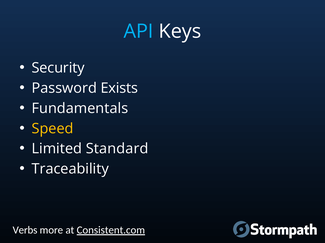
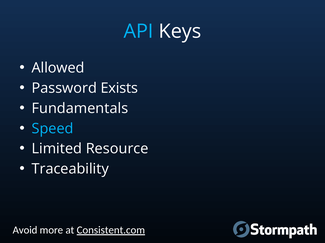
Security: Security -> Allowed (58, 68)
Speed colour: yellow -> light blue (53, 129)
Standard: Standard -> Resource (117, 149)
Verbs: Verbs -> Avoid (25, 231)
